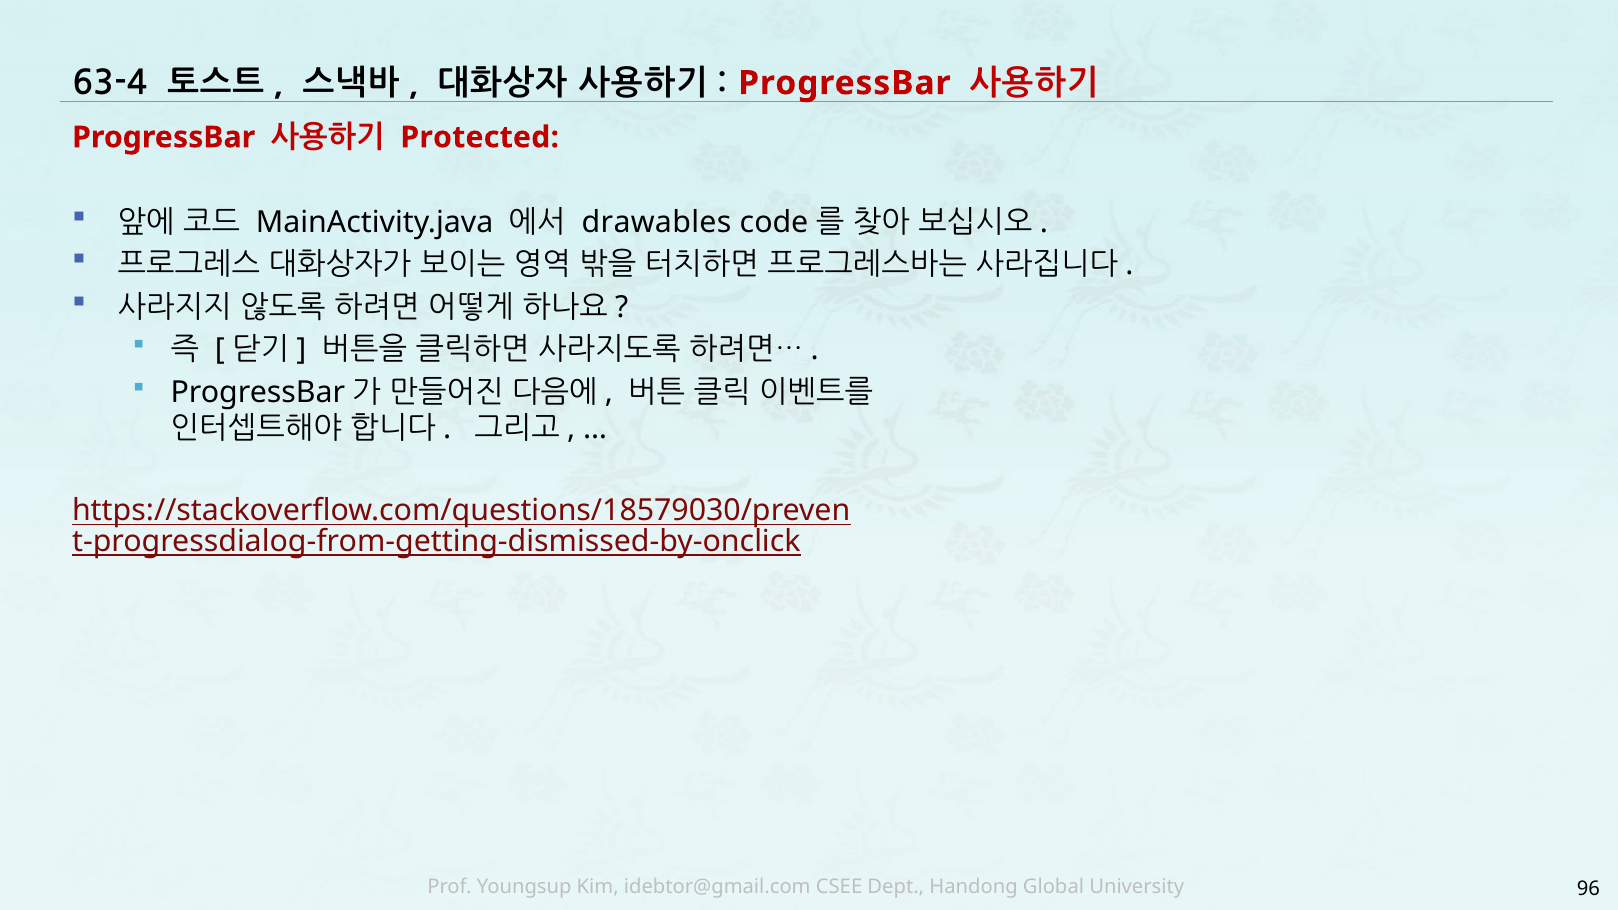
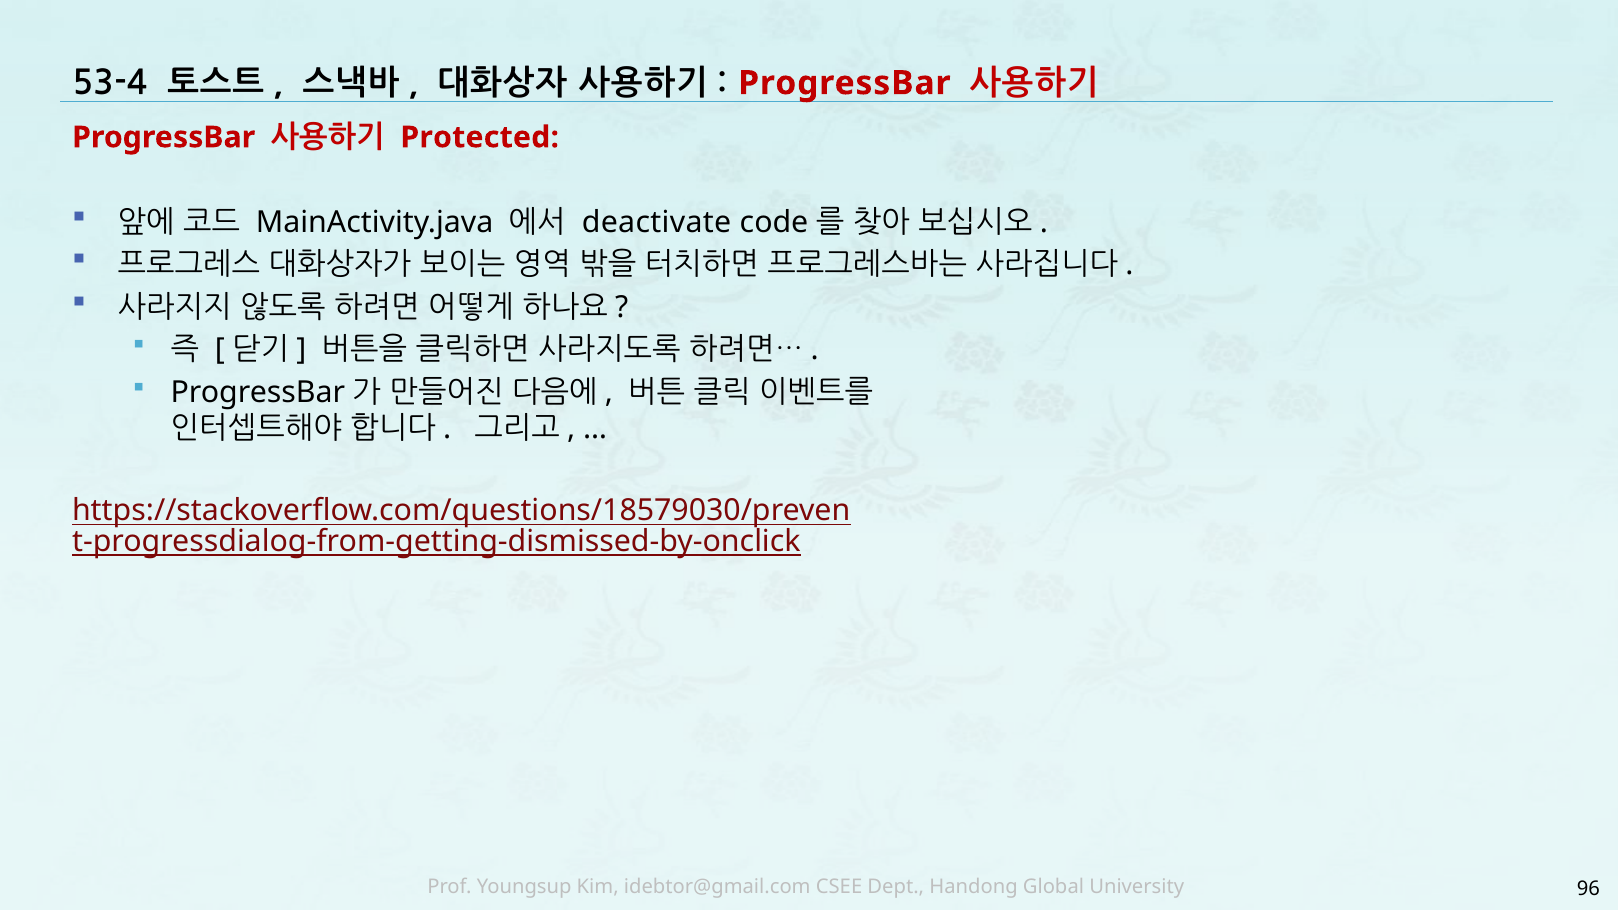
63-4: 63-4 -> 53-4 (110, 83)
drawables: drawables -> deactivate (657, 222)
